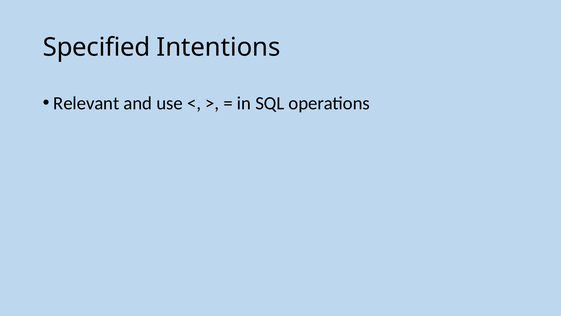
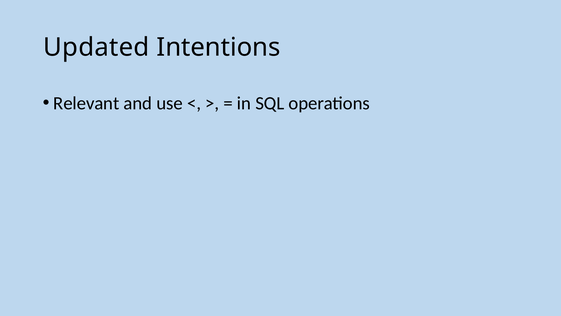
Specified: Specified -> Updated (96, 47)
